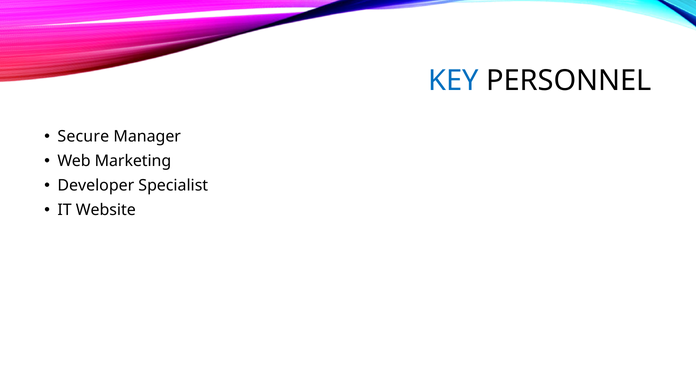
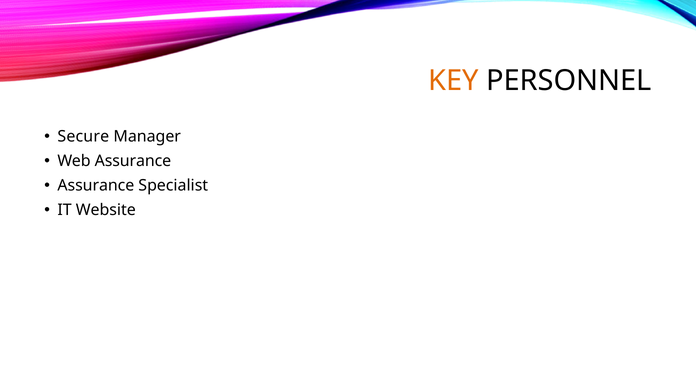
KEY colour: blue -> orange (453, 80)
Web Marketing: Marketing -> Assurance (133, 161)
Developer: Developer -> Assurance (96, 185)
